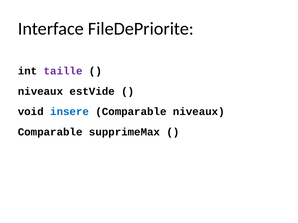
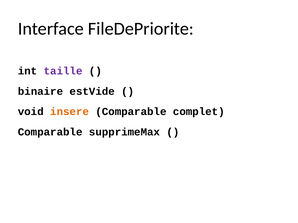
niveaux: niveaux -> binaire (40, 92)
insere colour: blue -> orange (70, 112)
Comparable niveaux: niveaux -> complet (199, 112)
